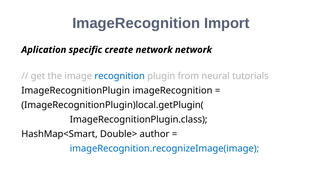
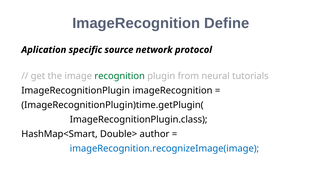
Import: Import -> Define (227, 23)
create: create -> source (119, 50)
network network: network -> protocol (193, 50)
recognition colour: blue -> green (120, 76)
ImageRecognitionPlugin)local.getPlugin(: ImageRecognitionPlugin)local.getPlugin( -> ImageRecognitionPlugin)time.getPlugin( (112, 105)
